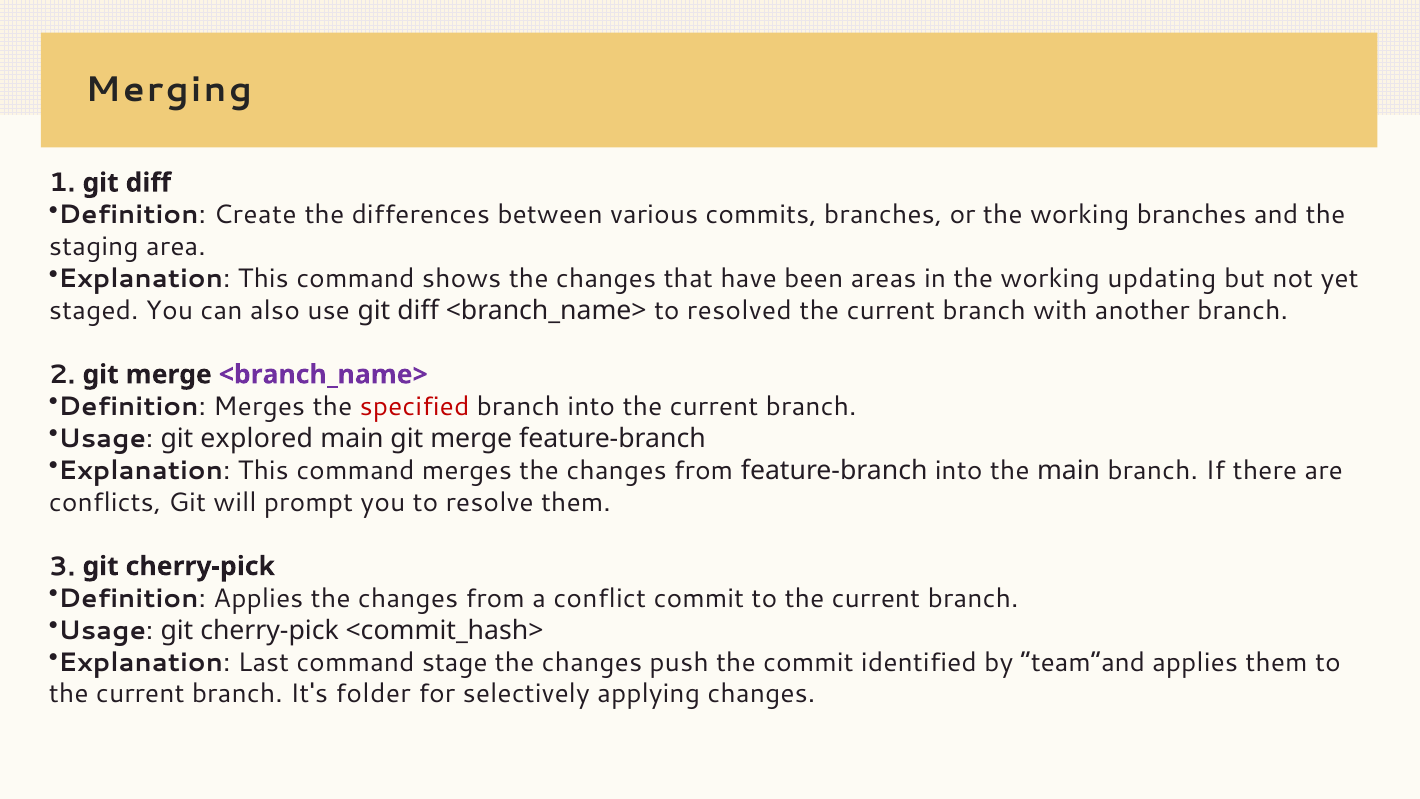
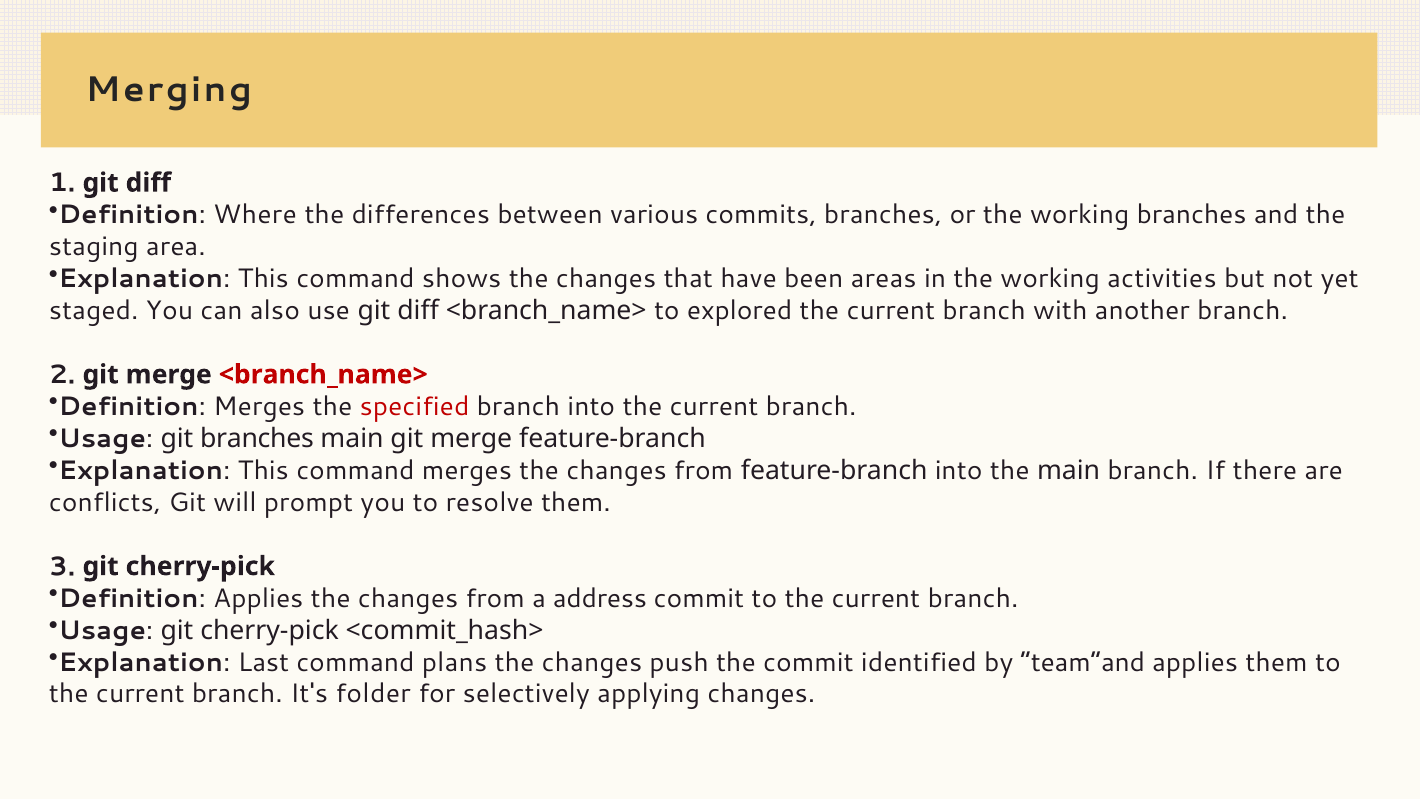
Create: Create -> Where (255, 215)
updating: updating -> activities (1162, 279)
resolved: resolved -> explored (740, 311)
<branch_name> colour: purple -> red (323, 374)
git explored: explored -> branches (257, 438)
conflict: conflict -> address (600, 598)
stage: stage -> plans (455, 662)
